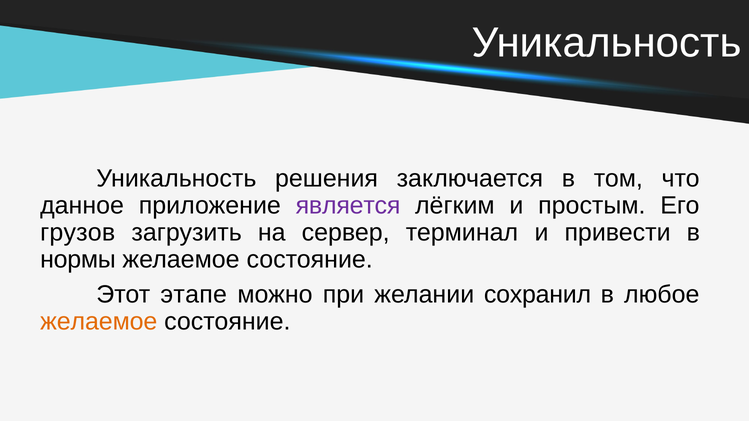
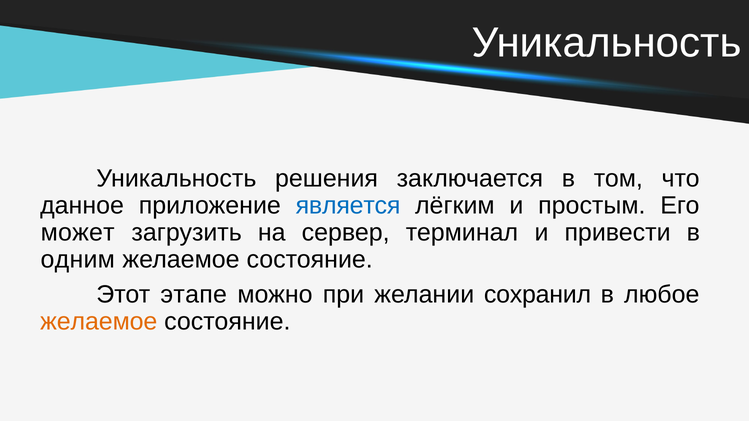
является colour: purple -> blue (348, 206)
грузов: грузов -> может (78, 233)
нормы: нормы -> одним (78, 260)
